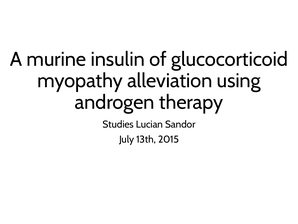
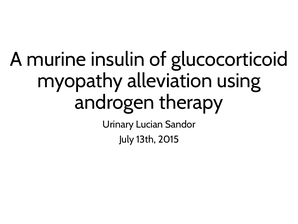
Studies: Studies -> Urinary (118, 124)
